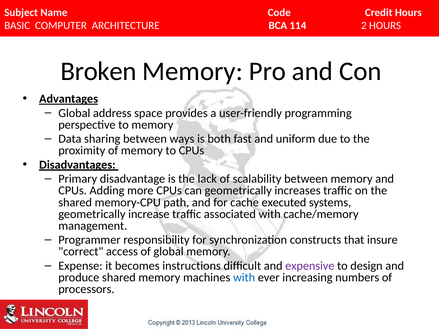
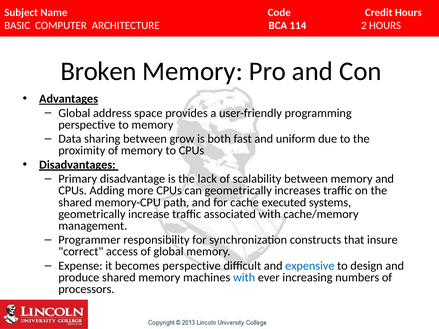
ways: ways -> grow (182, 139)
becomes instructions: instructions -> perspective (192, 266)
expensive colour: purple -> blue (310, 266)
